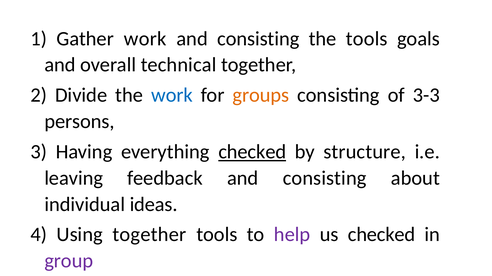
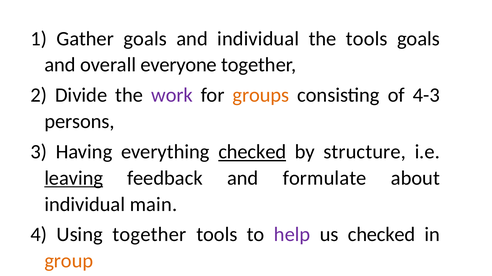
Gather work: work -> goals (145, 39)
consisting: consisting -> individual (258, 39)
technical: technical -> everyone (179, 65)
work colour: blue -> purple (172, 95)
3-3: 3-3 -> 4-3 (426, 95)
leaving underline: none -> present (74, 179)
feedback and consisting: consisting -> formulate (325, 179)
ideas: ideas -> main (154, 205)
group colour: purple -> orange (69, 262)
